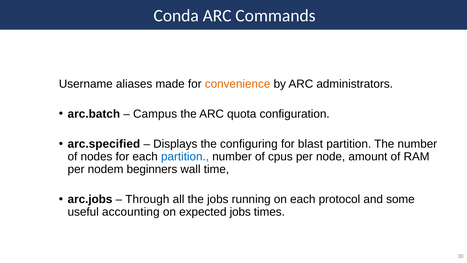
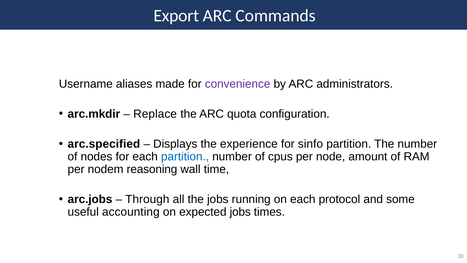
Conda: Conda -> Export (176, 16)
convenience colour: orange -> purple (238, 84)
arc.batch: arc.batch -> arc.mkdir (94, 114)
Campus: Campus -> Replace (155, 114)
configuring: configuring -> experience (249, 144)
blast: blast -> sinfo (310, 144)
beginners: beginners -> reasoning (152, 169)
